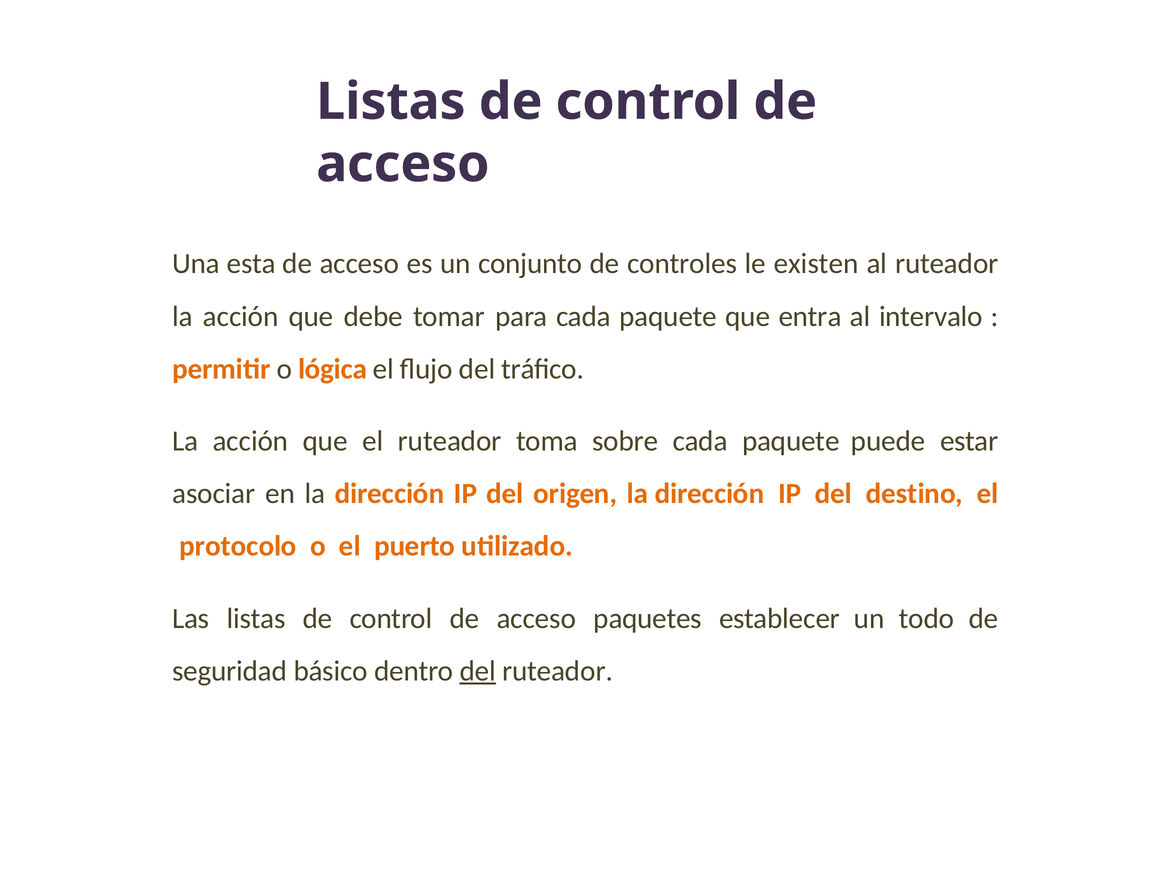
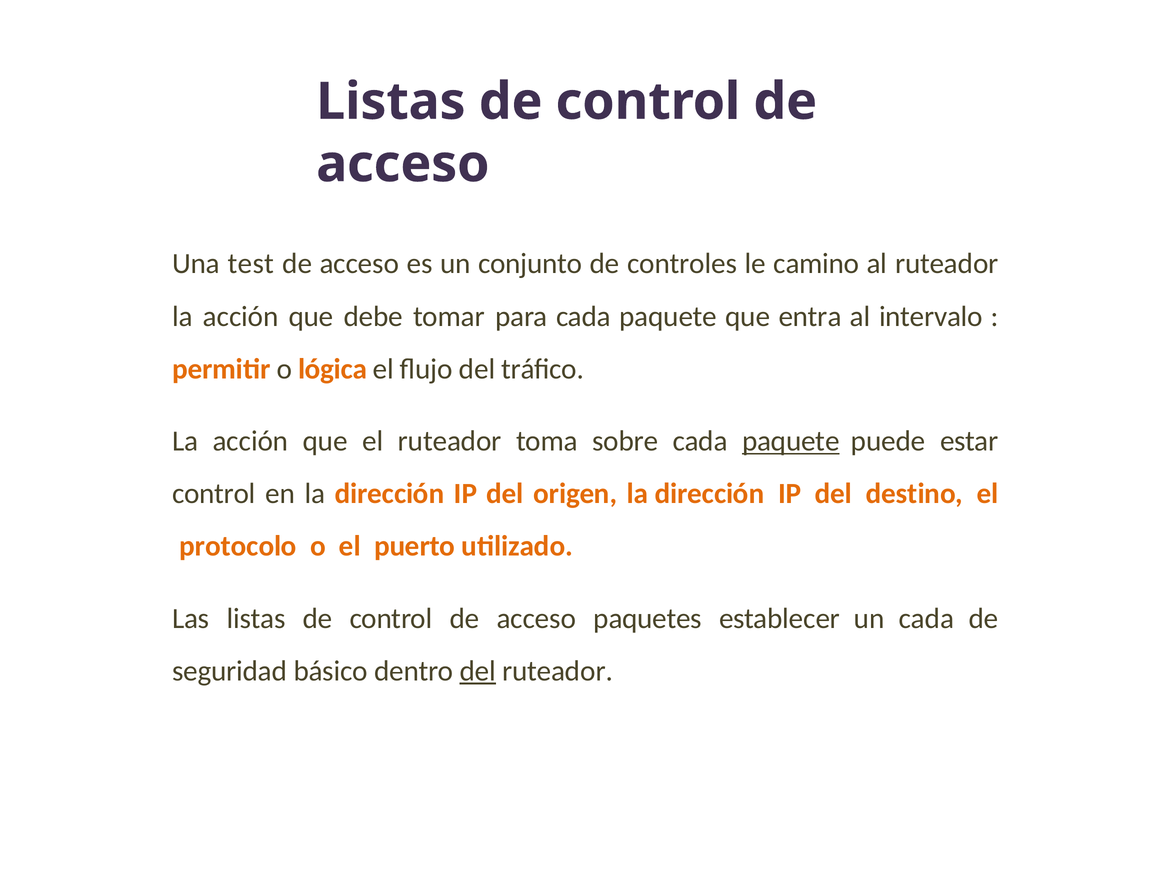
esta: esta -> test (251, 264)
existen: existen -> camino (816, 264)
paquete underline: none -> present (791, 441)
asociar: asociar -> control (214, 494)
un todo: todo -> cada (926, 619)
